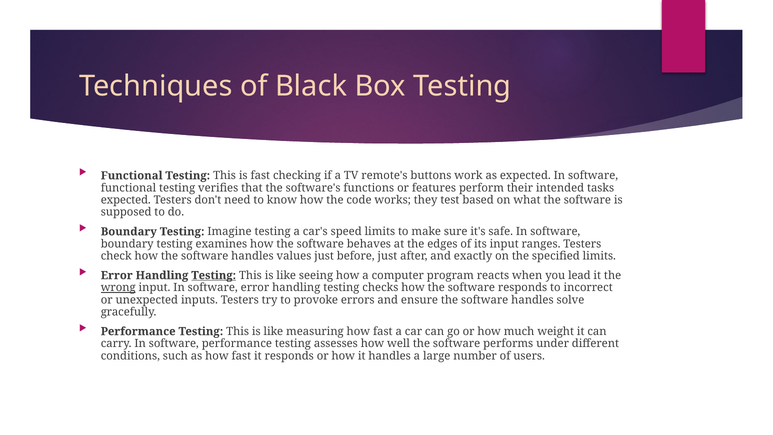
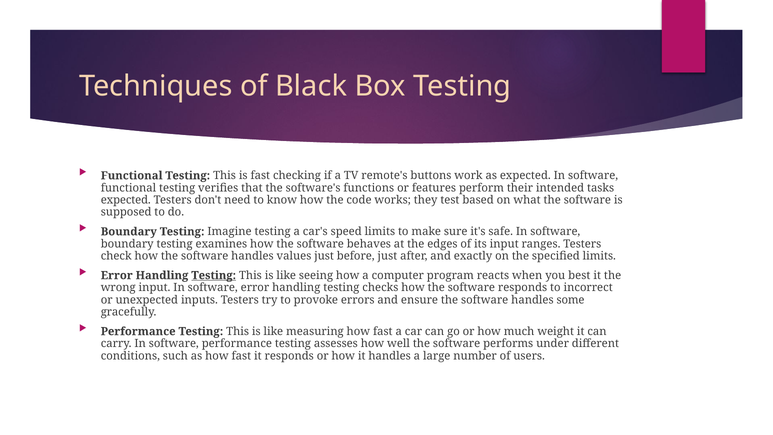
lead: lead -> best (579, 275)
wrong underline: present -> none (118, 287)
solve: solve -> some (571, 300)
